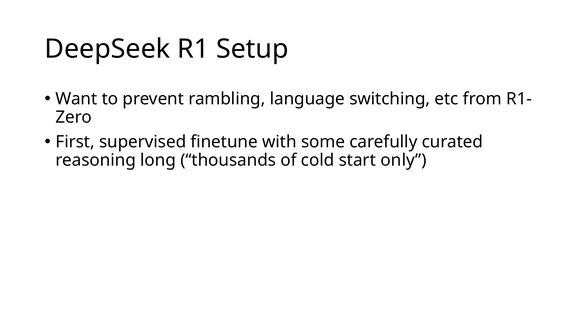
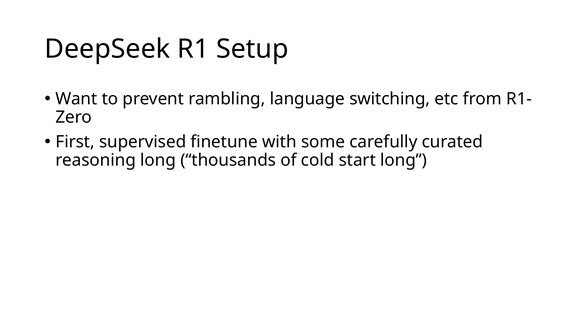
start only: only -> long (404, 160)
